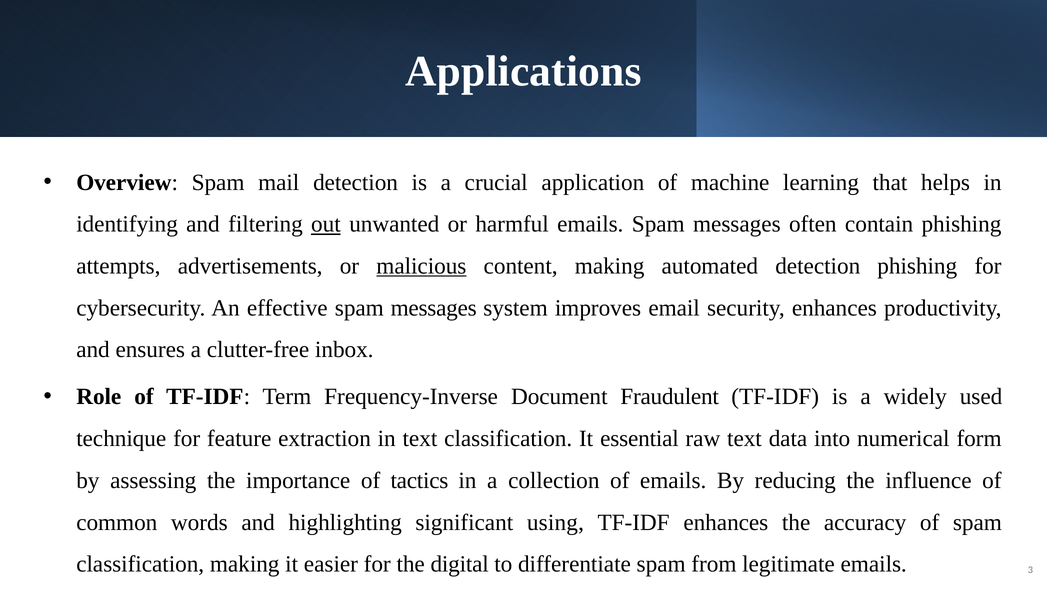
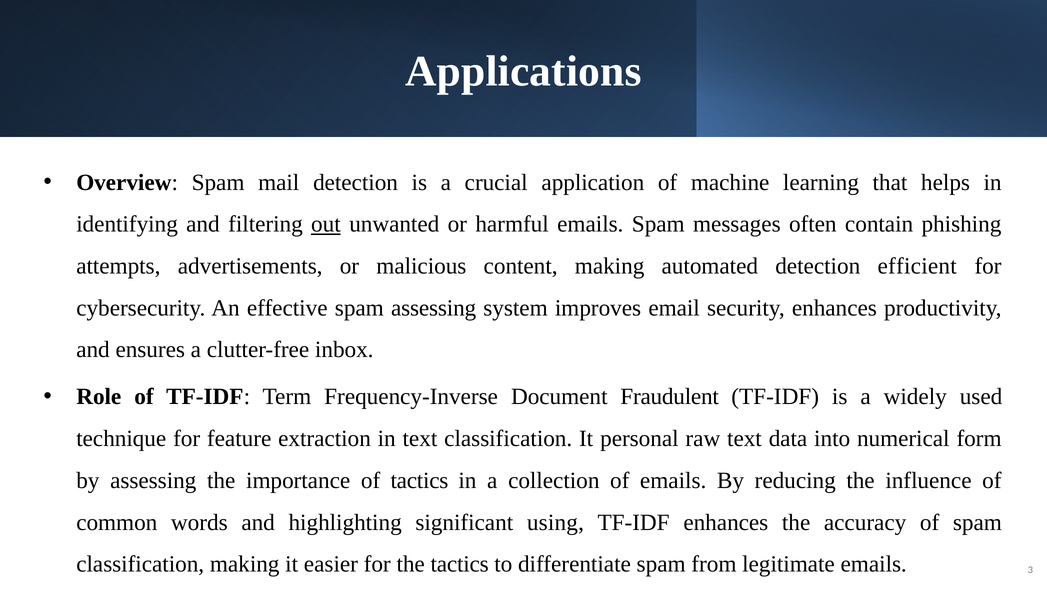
malicious underline: present -> none (421, 266)
detection phishing: phishing -> efficient (917, 266)
effective spam messages: messages -> assessing (434, 308)
essential: essential -> personal (639, 439)
the digital: digital -> tactics (460, 564)
